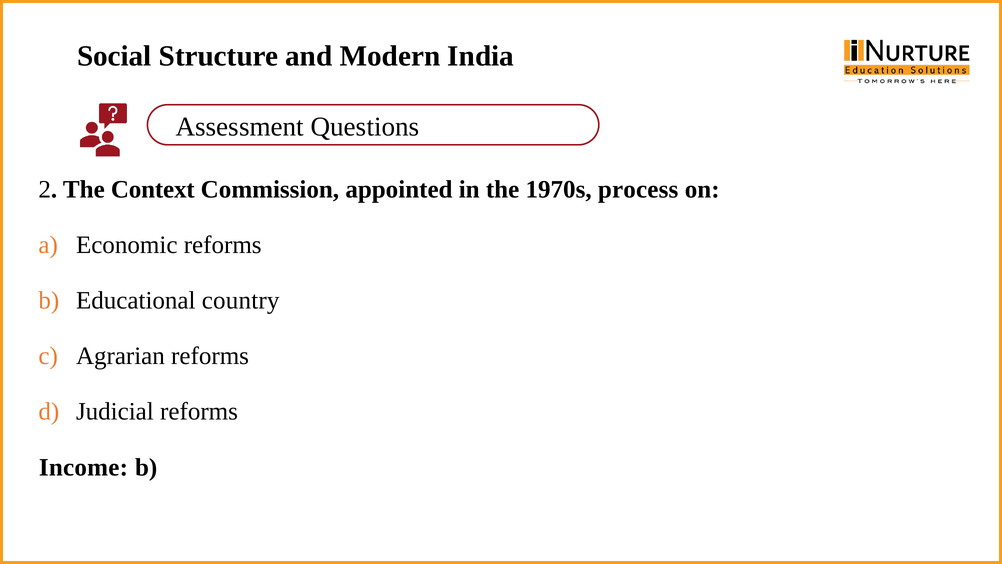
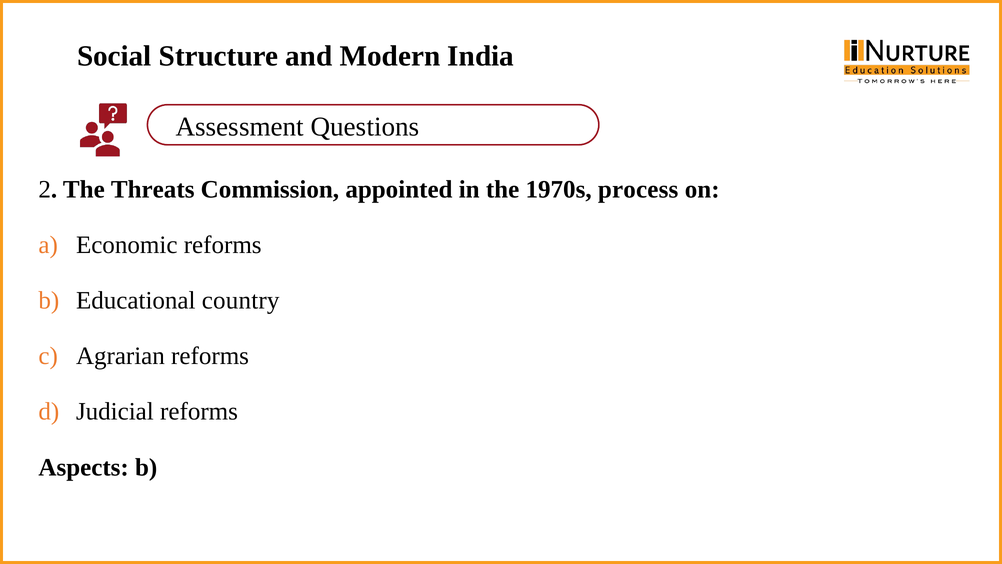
Context: Context -> Threats (153, 189)
Income: Income -> Aspects (84, 467)
